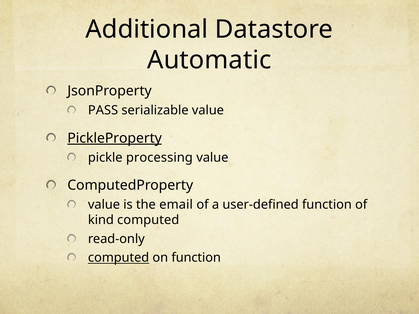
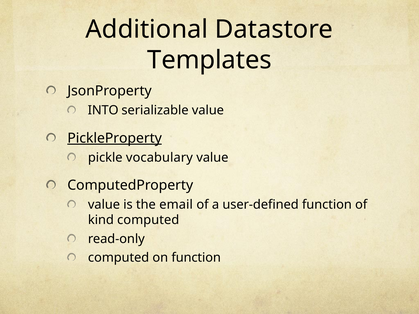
Automatic: Automatic -> Templates (209, 60)
PASS: PASS -> INTO (103, 110)
processing: processing -> vocabulary (159, 158)
computed underline: present -> none (119, 258)
